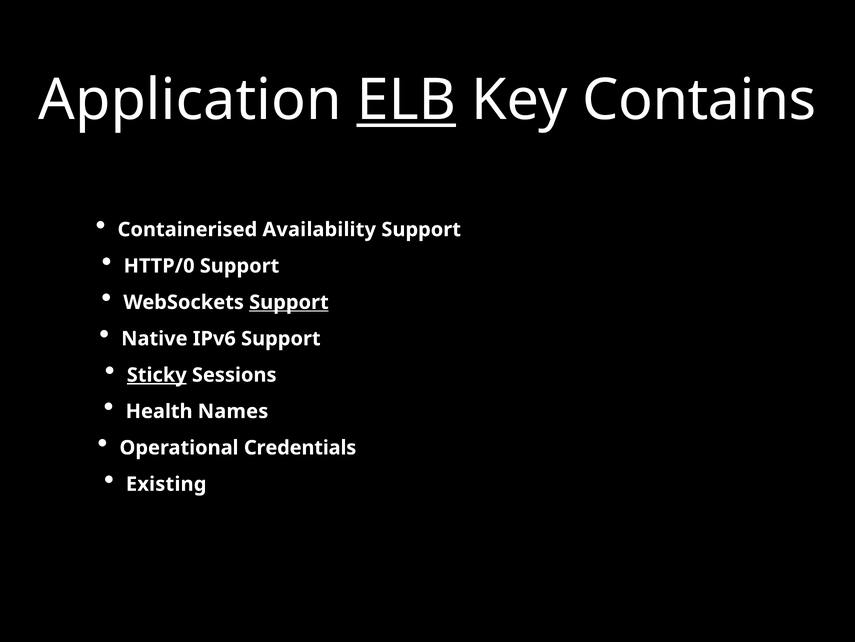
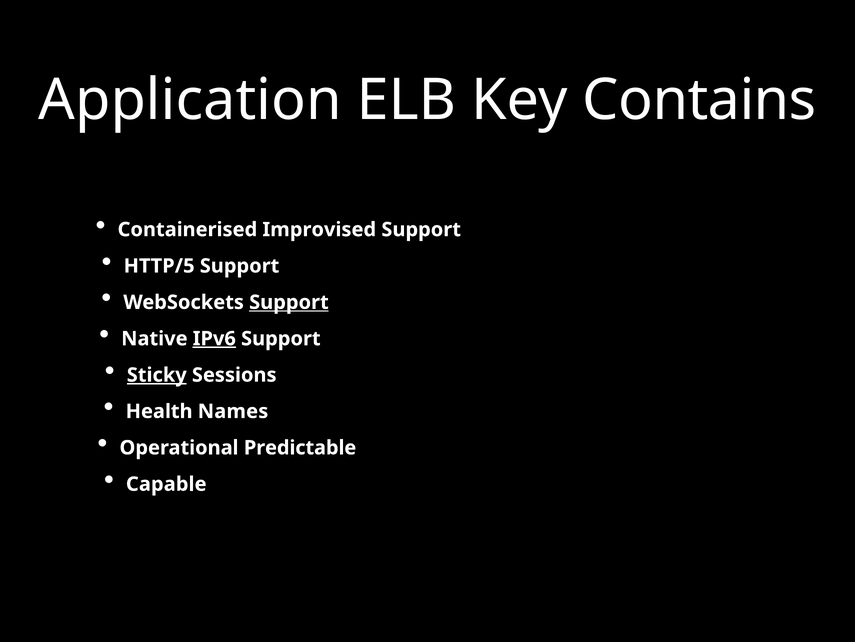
ELB underline: present -> none (406, 100)
Availability: Availability -> Improvised (319, 229)
HTTP/0: HTTP/0 -> HTTP/5 (159, 266)
IPv6 underline: none -> present (214, 338)
Credentials: Credentials -> Predictable (300, 447)
Existing: Existing -> Capable (166, 484)
